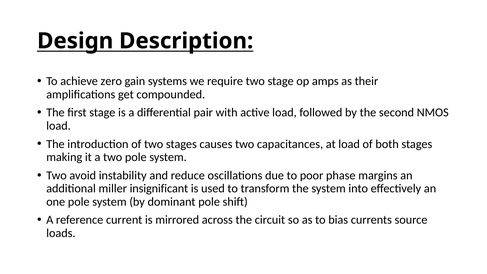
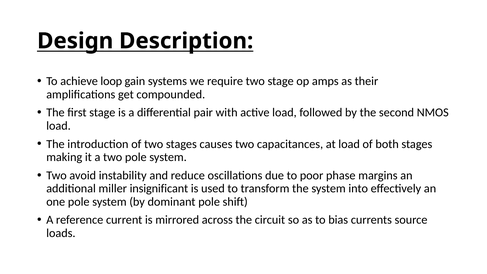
zero: zero -> loop (111, 81)
